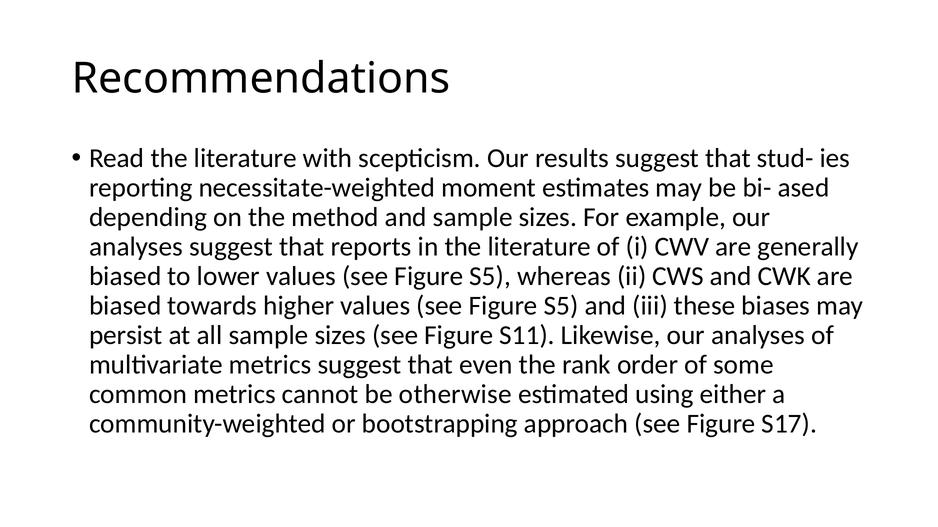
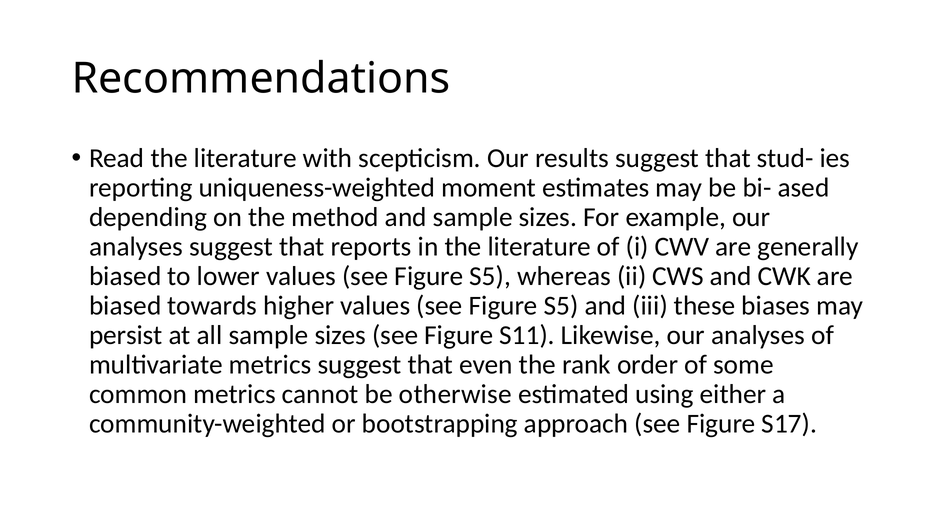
necessitate-weighted: necessitate-weighted -> uniqueness-weighted (317, 188)
